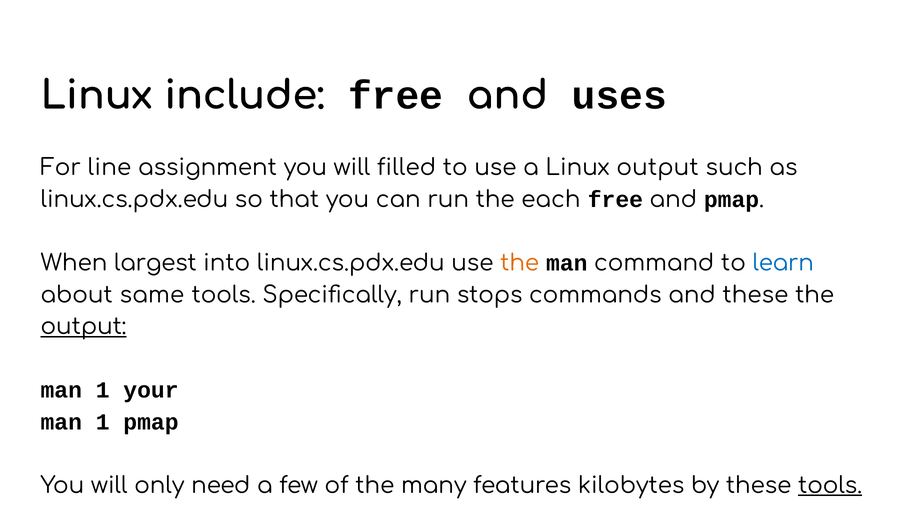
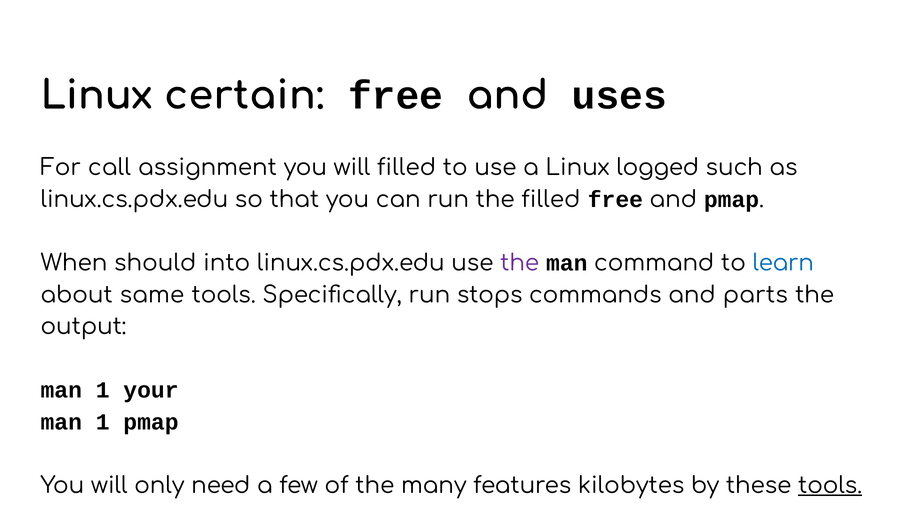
include: include -> certain (244, 95)
line: line -> call (109, 168)
Linux output: output -> logged (658, 168)
the each: each -> filled (551, 199)
largest: largest -> should (155, 263)
the colour: orange -> purple (520, 263)
and these: these -> parts (755, 295)
output underline: present -> none (84, 326)
